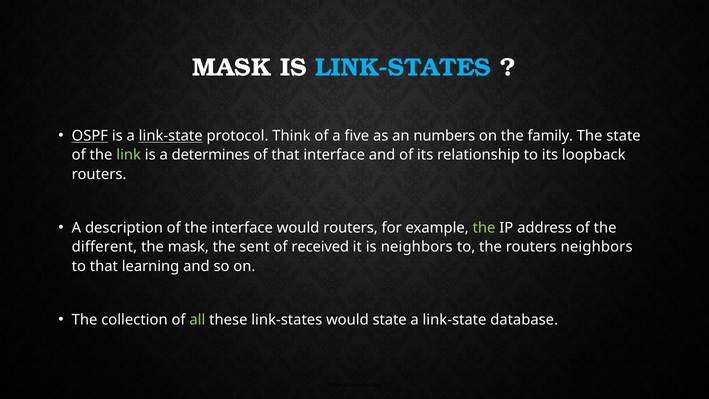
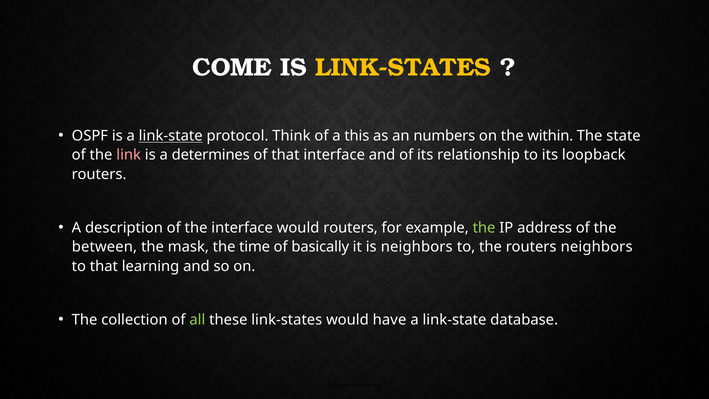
MASK: MASK -> COME (232, 67)
LINK-STATES colour: light blue -> yellow (403, 67)
OSPF underline: present -> none (90, 136)
five: five -> this (357, 136)
family: family -> within (550, 136)
link colour: light green -> pink (129, 155)
different: different -> between (104, 247)
sent: sent -> time (255, 247)
received: received -> basically (320, 247)
would state: state -> have (389, 320)
